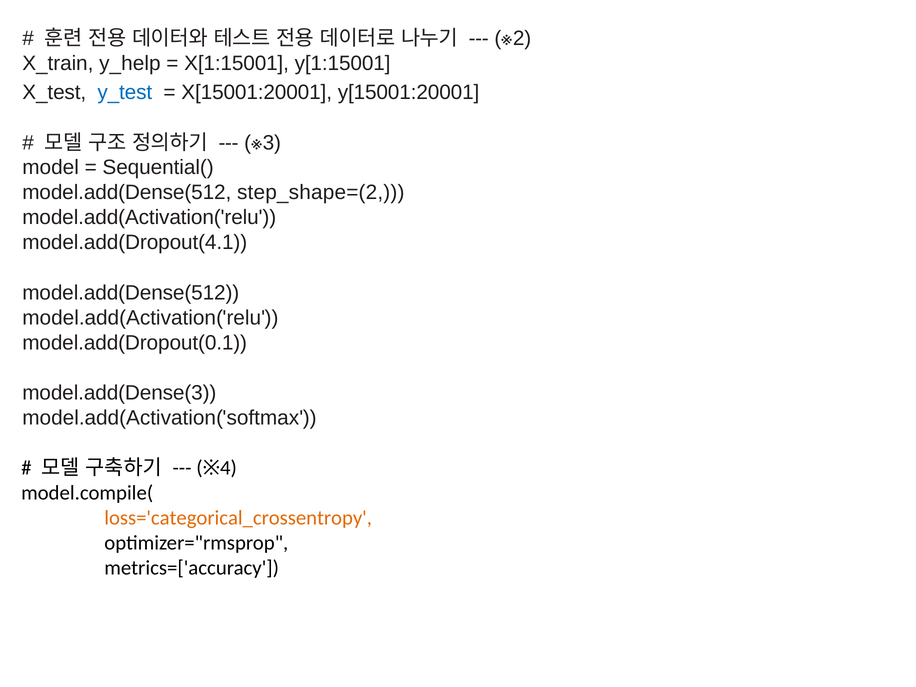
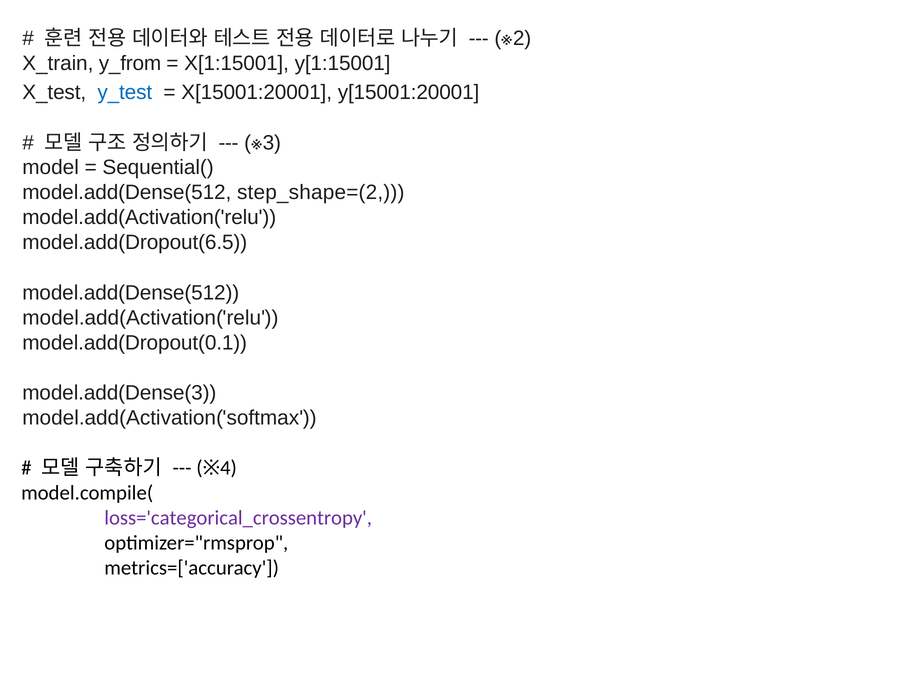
y_help: y_help -> y_from (130, 63)
model.add(Dropout(4.1: model.add(Dropout(4.1 -> model.add(Dropout(6.5 (135, 242)
loss='categorical_crossentropy colour: orange -> purple (238, 518)
